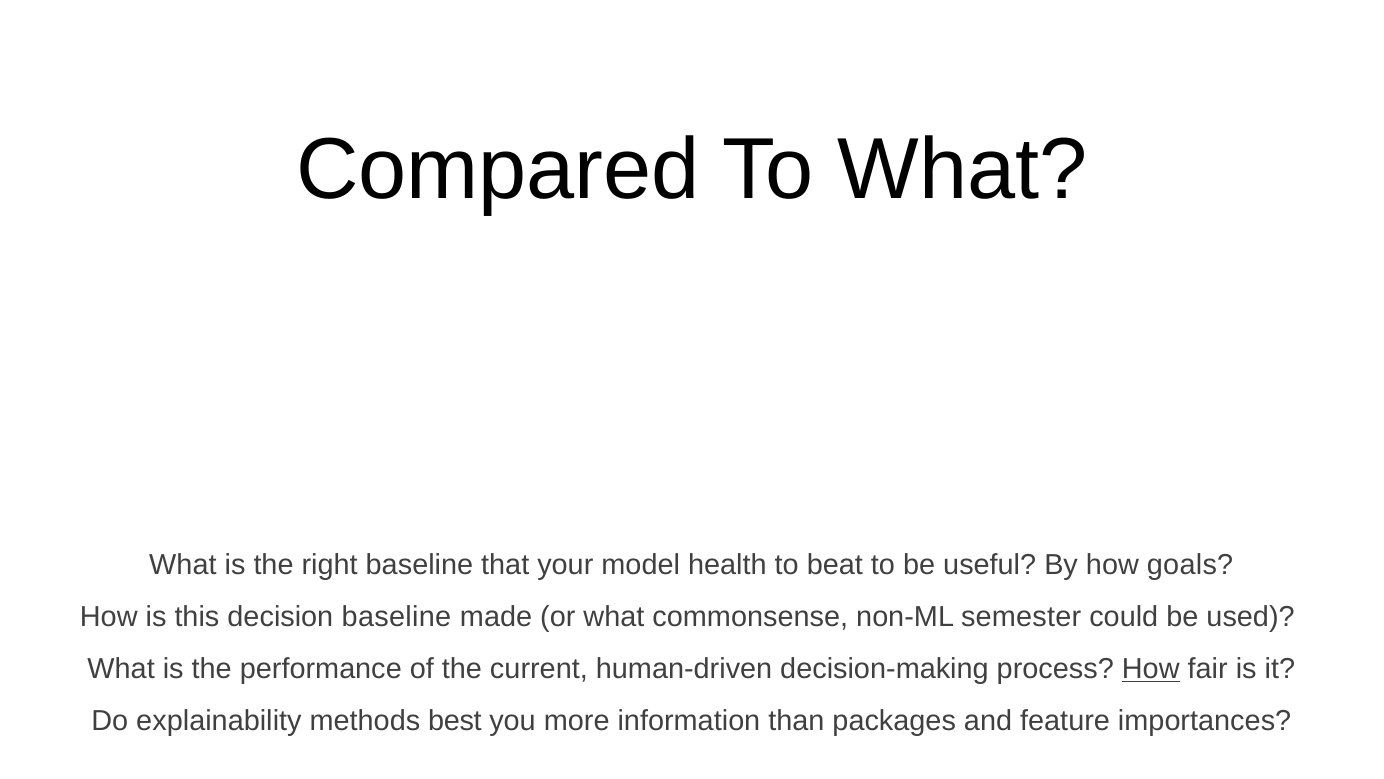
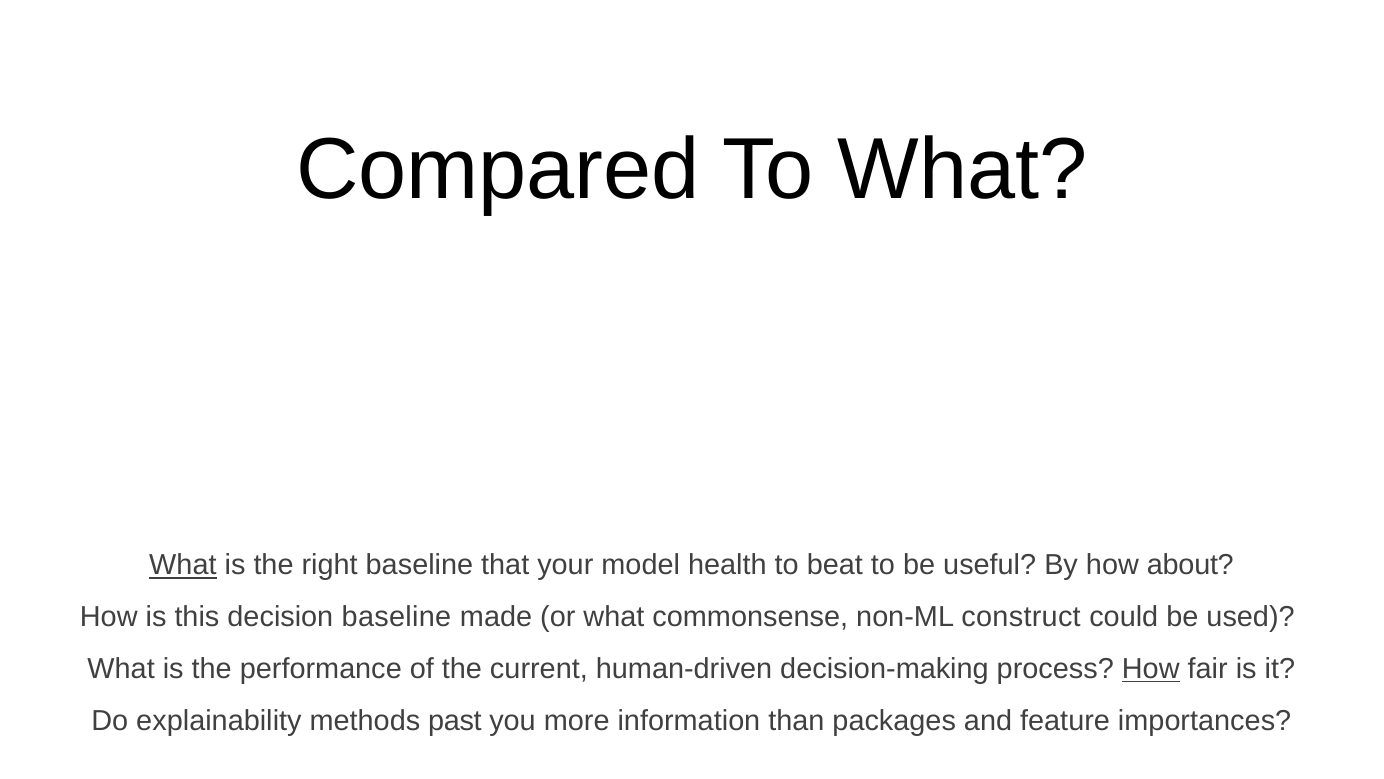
What underline: none -> present (183, 565)
goals: goals -> about (1190, 565)
semester: semester -> construct (1021, 617)
best: best -> past (455, 721)
